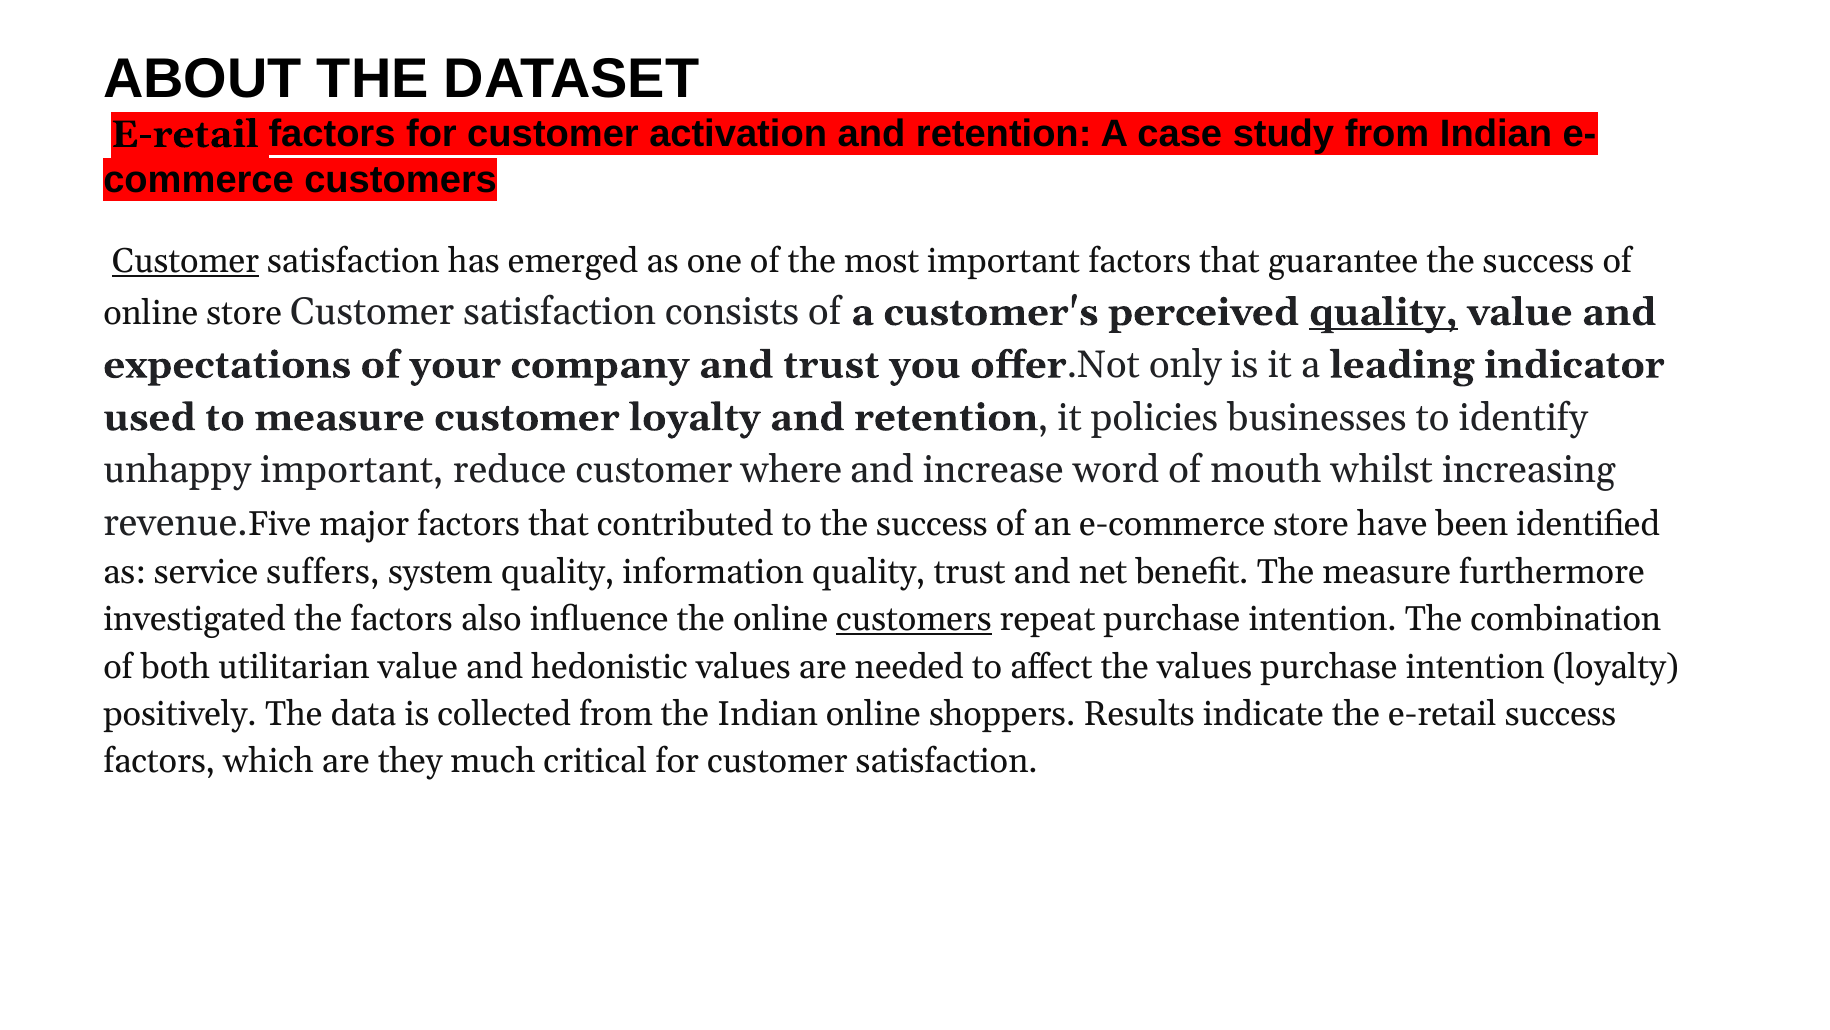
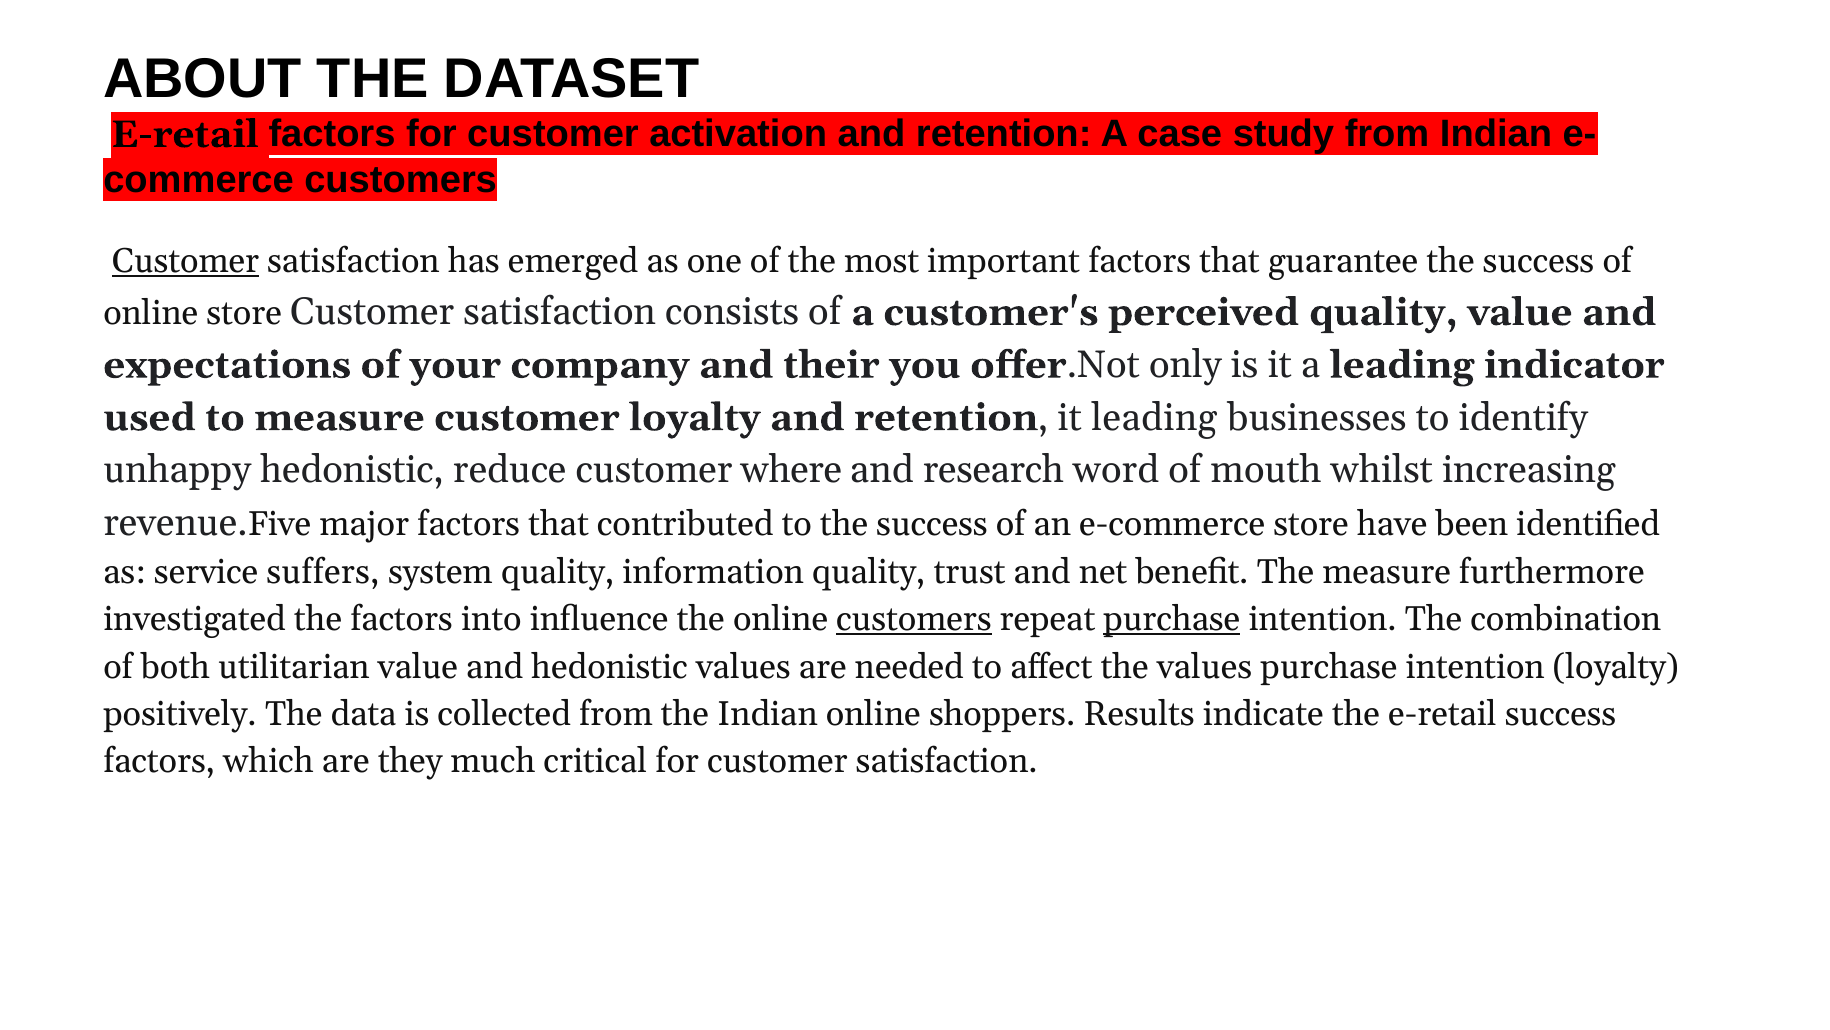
quality underline: present -> none (1383, 312)
and trust: trust -> their (831, 365)
it policies: policies -> leading (1154, 417)
unhappy important: important -> hedonistic (352, 470)
increase: increase -> research (993, 470)
also: also -> into (491, 619)
purchase underline: none -> present (1172, 619)
